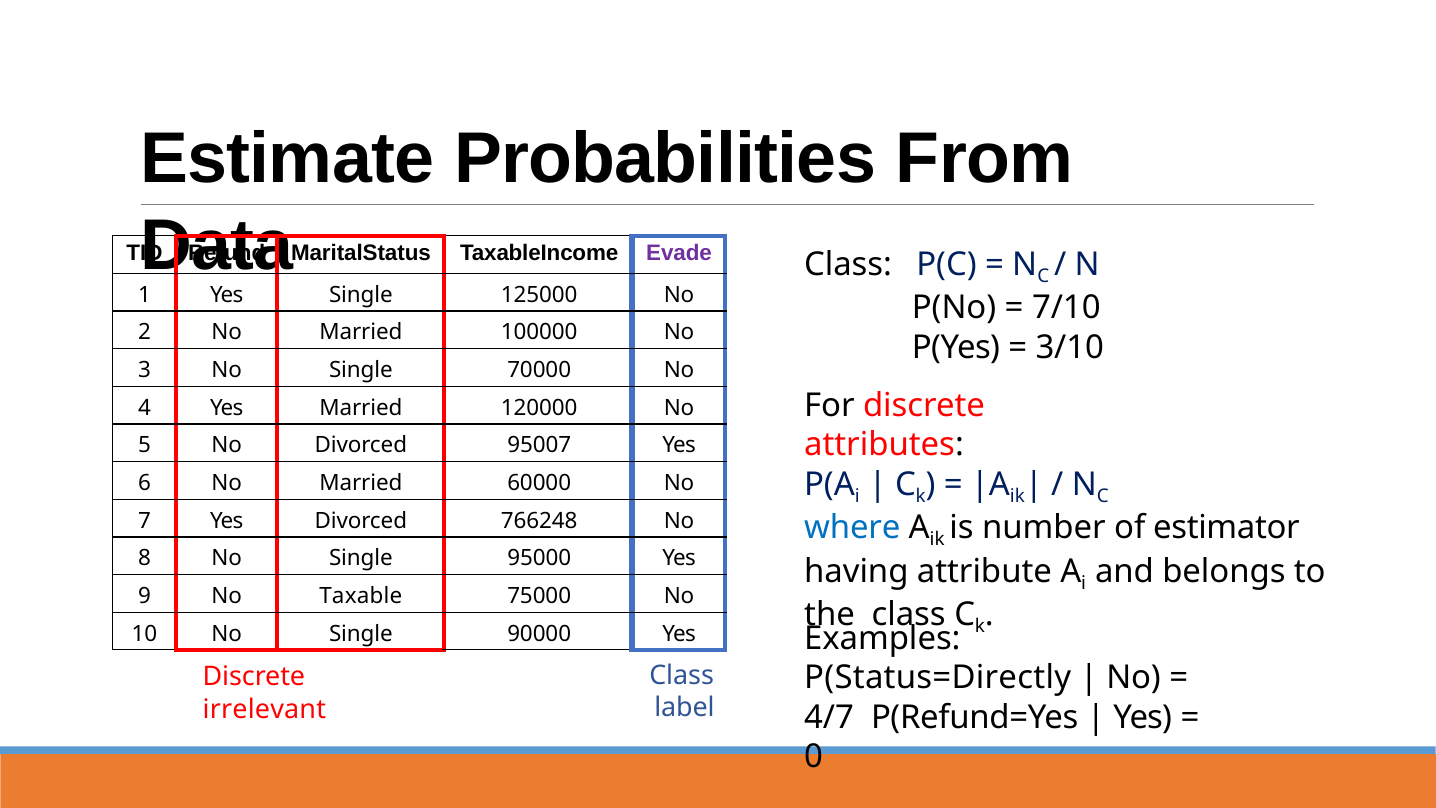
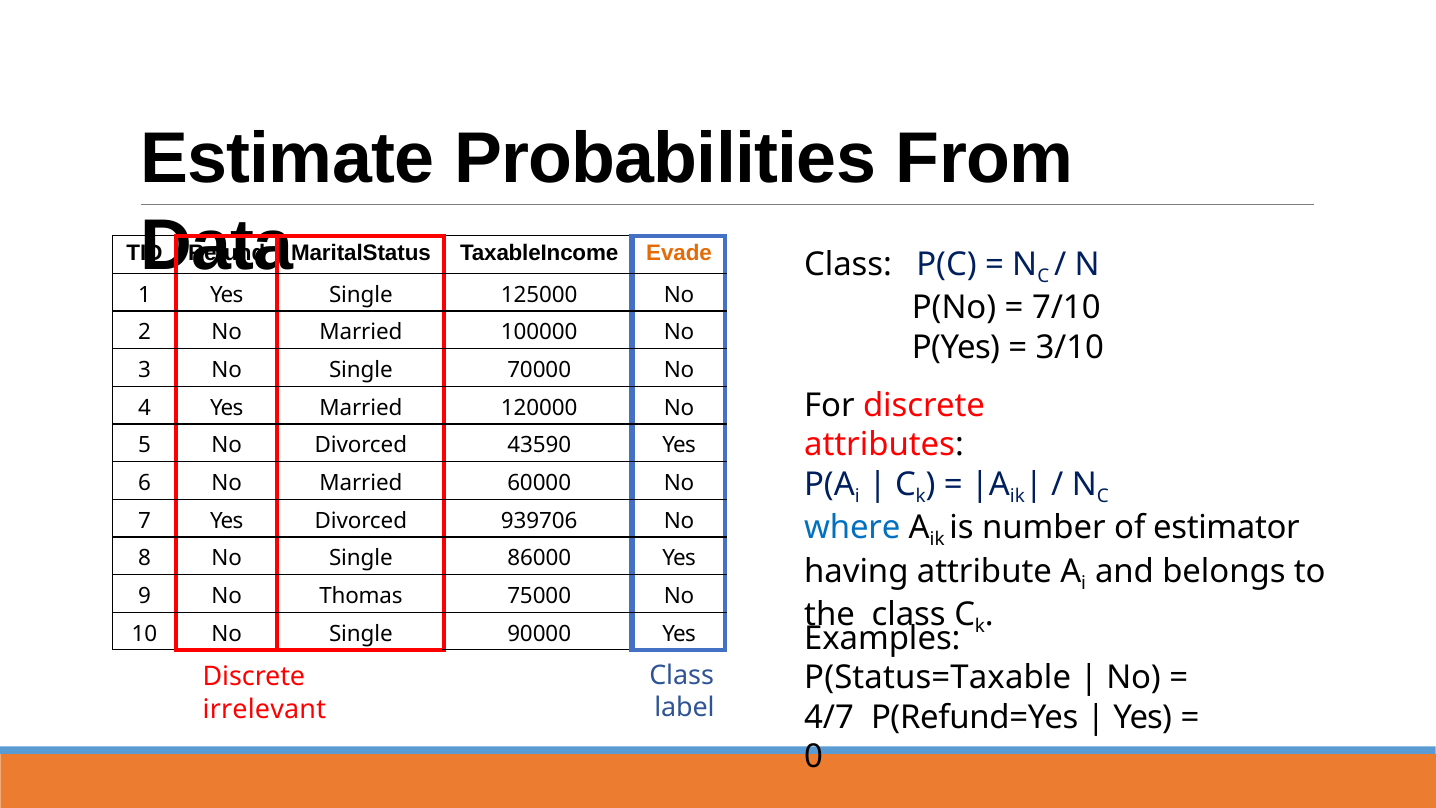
Evade colour: purple -> orange (679, 253)
95007: 95007 -> 43590 (539, 445)
766248: 766248 -> 939706 (539, 521)
95000: 95000 -> 86000 (539, 558)
Taxable: Taxable -> Thomas (361, 596)
P(Status=Directly: P(Status=Directly -> P(Status=Taxable (938, 678)
